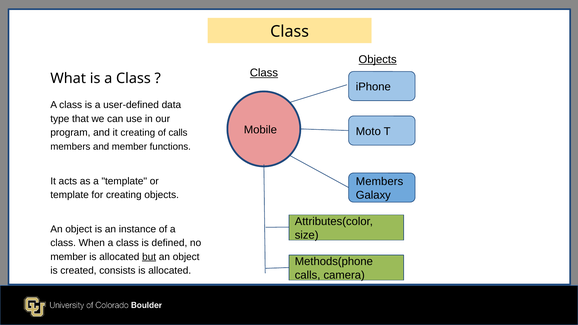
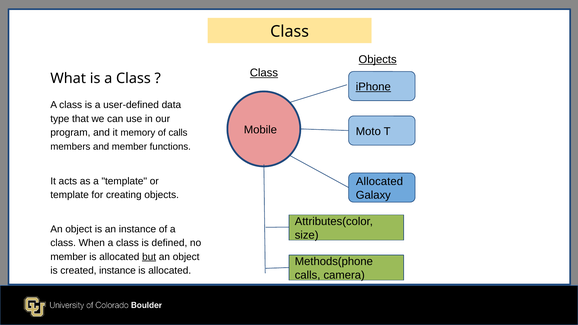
iPhone underline: none -> present (373, 87)
it creating: creating -> memory (138, 133)
Members: Members -> Allocated (380, 182)
created consists: consists -> instance (117, 271)
